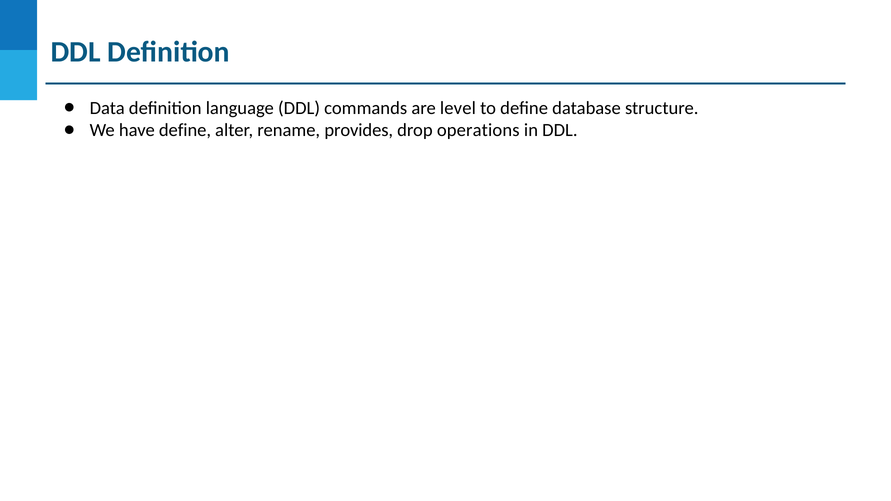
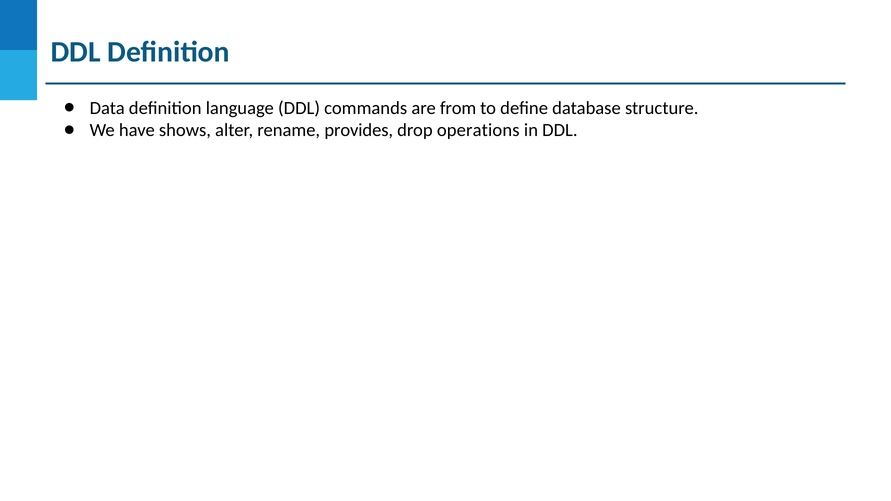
level: level -> from (458, 108)
have define: define -> shows (185, 130)
